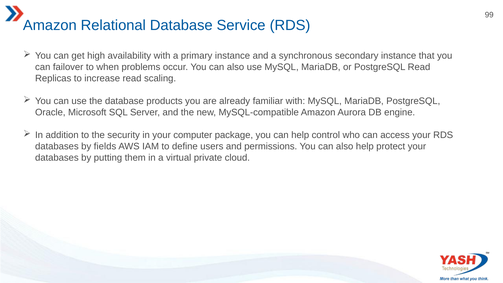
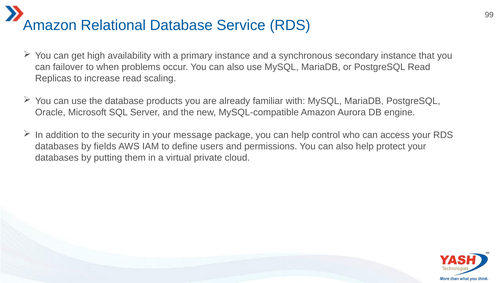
computer: computer -> message (193, 135)
